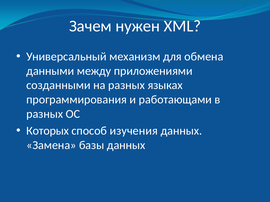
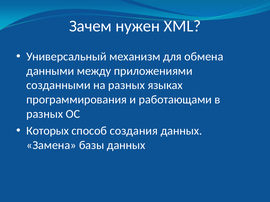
изучения: изучения -> создания (134, 131)
